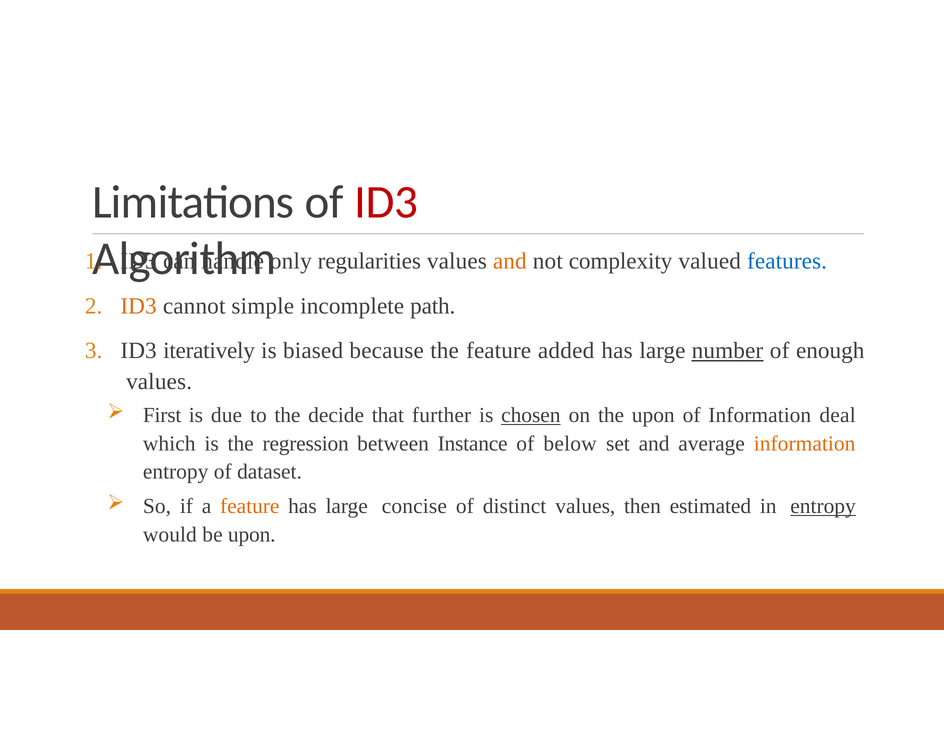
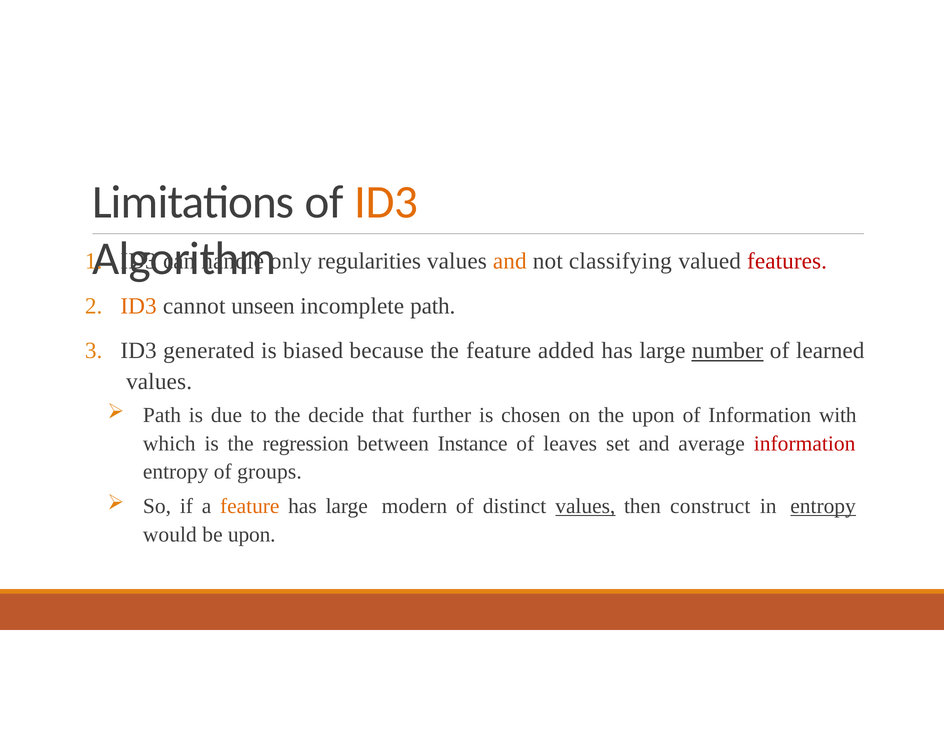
ID3 colour: red -> orange (386, 202)
complexity: complexity -> classifying (620, 261)
features colour: blue -> red (787, 261)
simple: simple -> unseen (263, 306)
iteratively: iteratively -> generated (209, 351)
enough: enough -> learned (830, 351)
First: First -> Path (162, 415)
chosen underline: present -> none (531, 415)
deal: deal -> with (838, 415)
below: below -> leaves (570, 444)
information colour: orange -> red (805, 444)
dataset: dataset -> groups (269, 472)
concise: concise -> modern (414, 507)
values underline: none -> present (585, 507)
estimated: estimated -> construct (710, 507)
